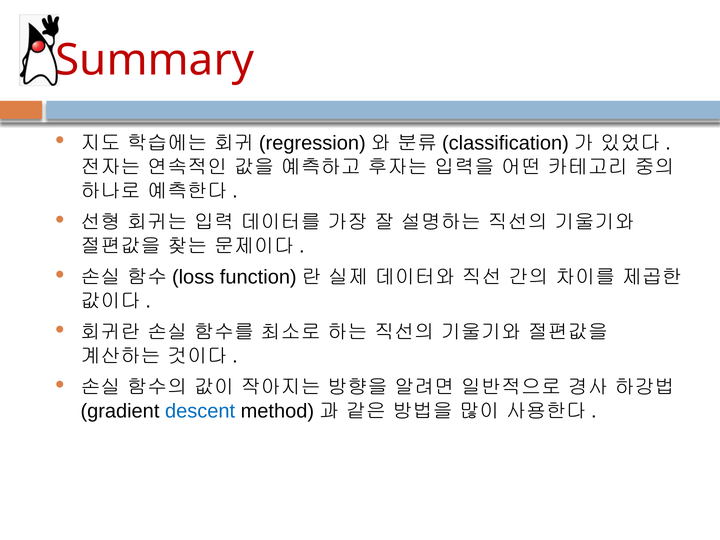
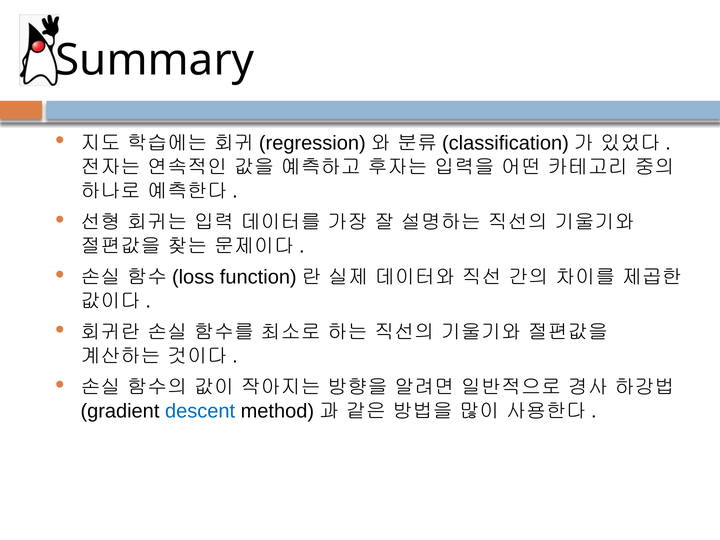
Summary colour: red -> black (155, 60)
